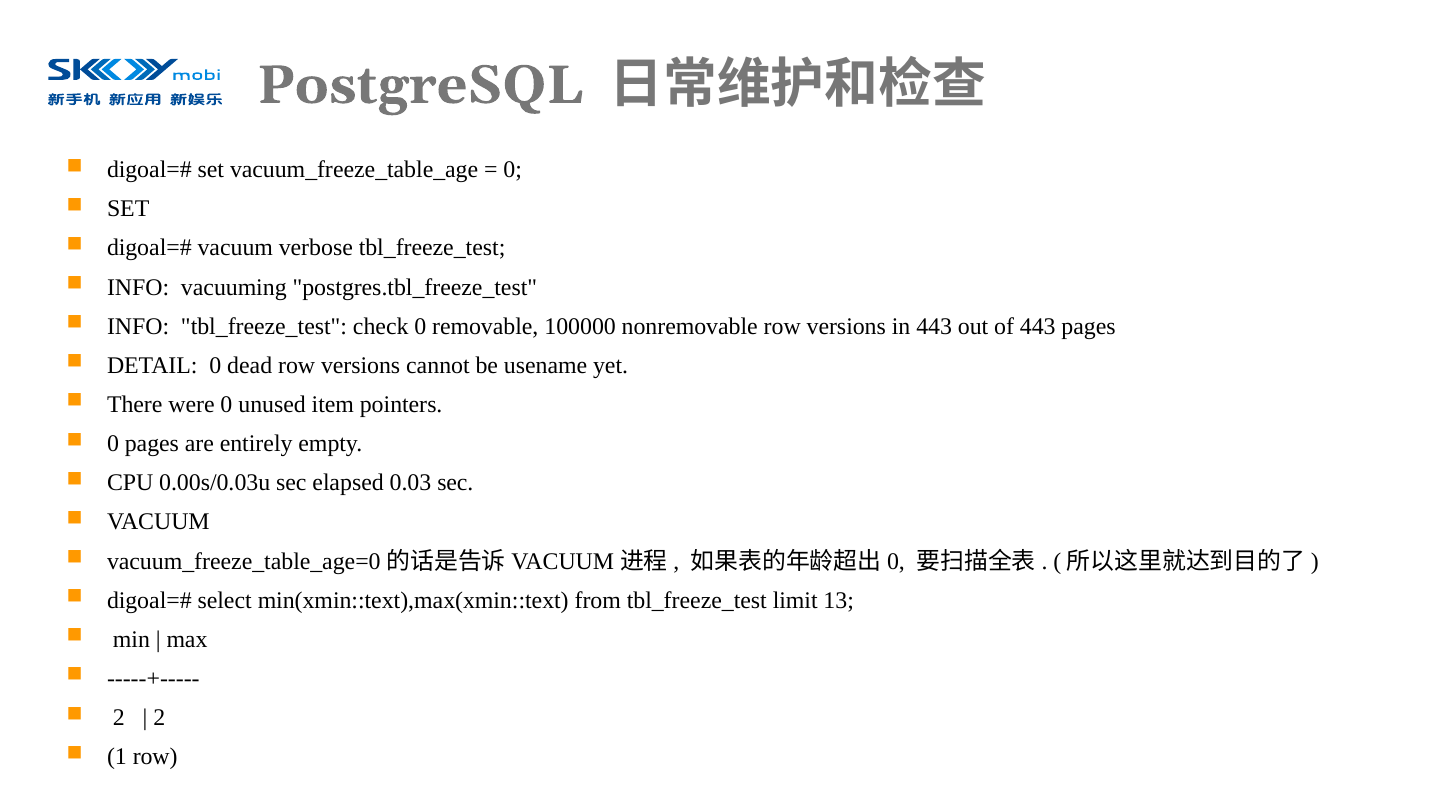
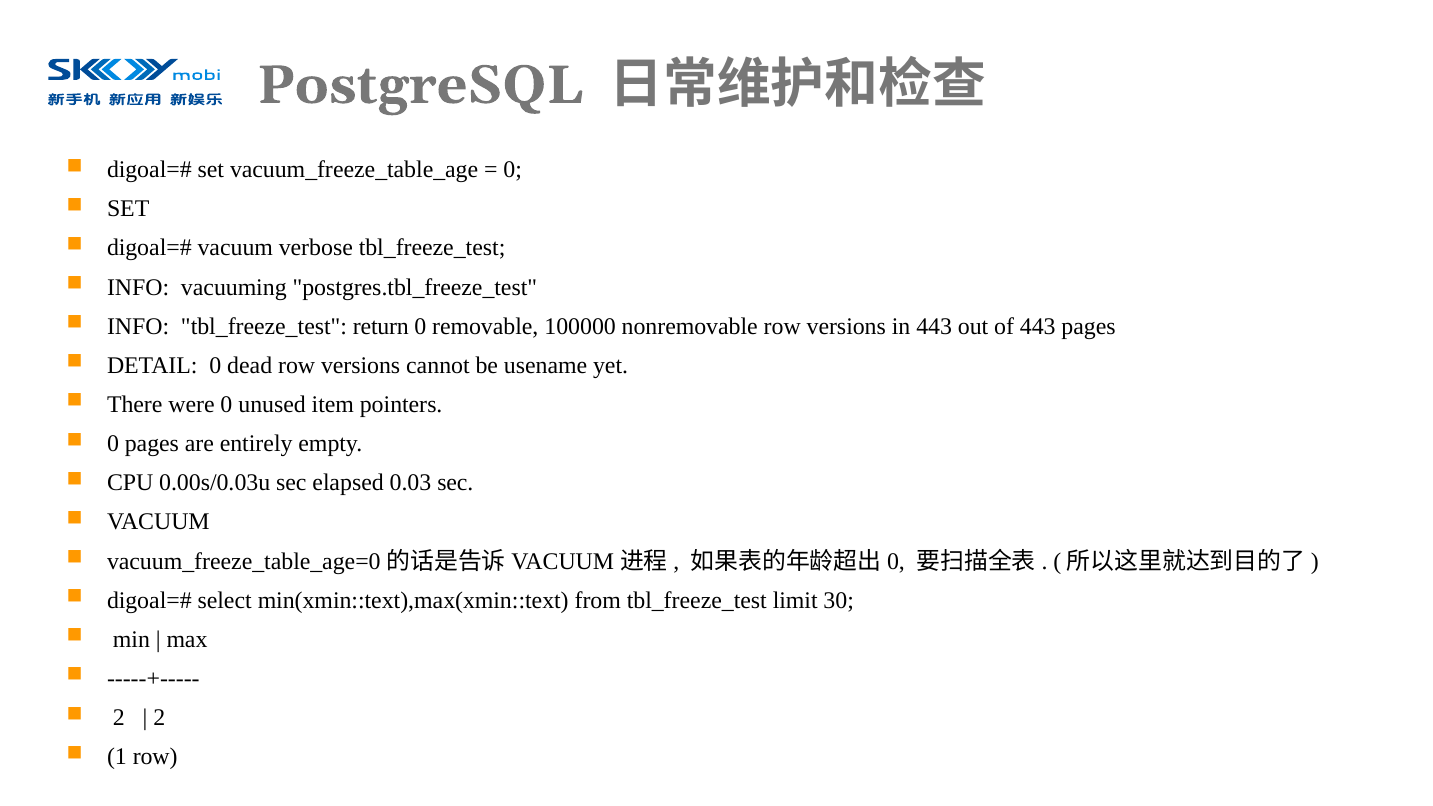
check: check -> return (381, 326)
13: 13 -> 30 (839, 600)
